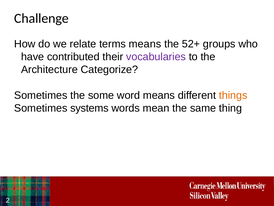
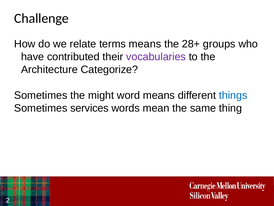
52+: 52+ -> 28+ (191, 44)
some: some -> might (101, 95)
things colour: orange -> blue (233, 95)
systems: systems -> services (89, 108)
